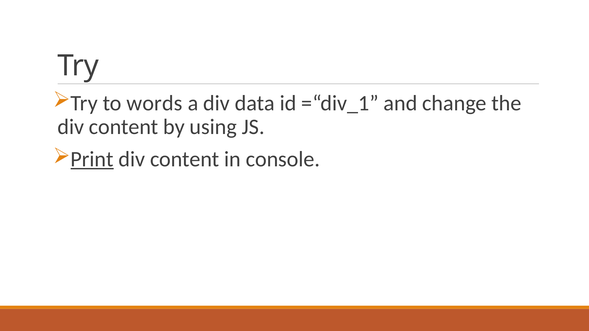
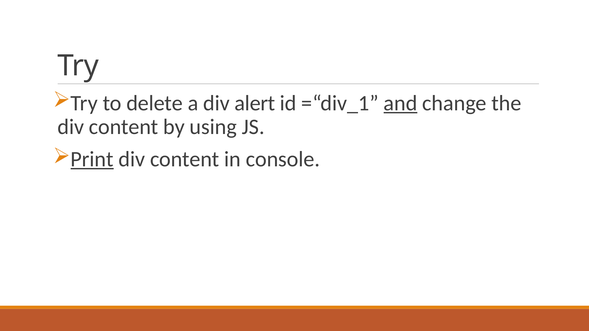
words: words -> delete (155, 103)
data: data -> alert (255, 103)
and underline: none -> present (400, 103)
